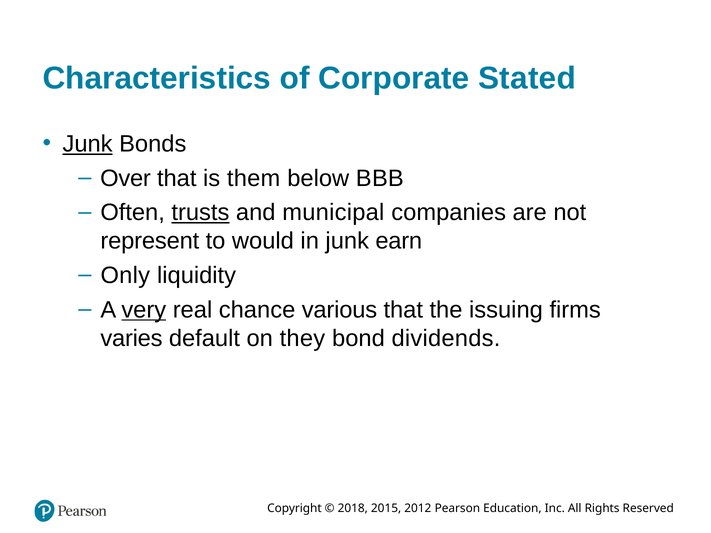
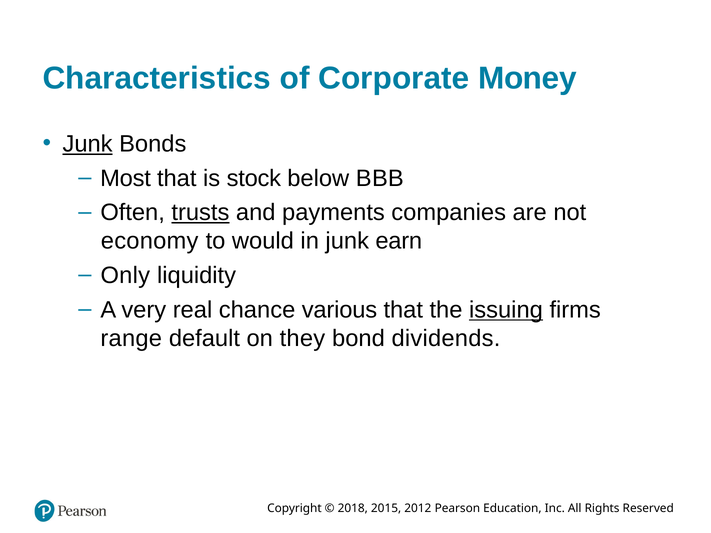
Stated: Stated -> Money (527, 78)
Over: Over -> Most (126, 178)
them: them -> stock (254, 178)
municipal: municipal -> payments (333, 213)
represent: represent -> economy (150, 241)
very underline: present -> none (144, 310)
issuing underline: none -> present (506, 310)
varies: varies -> range (131, 338)
